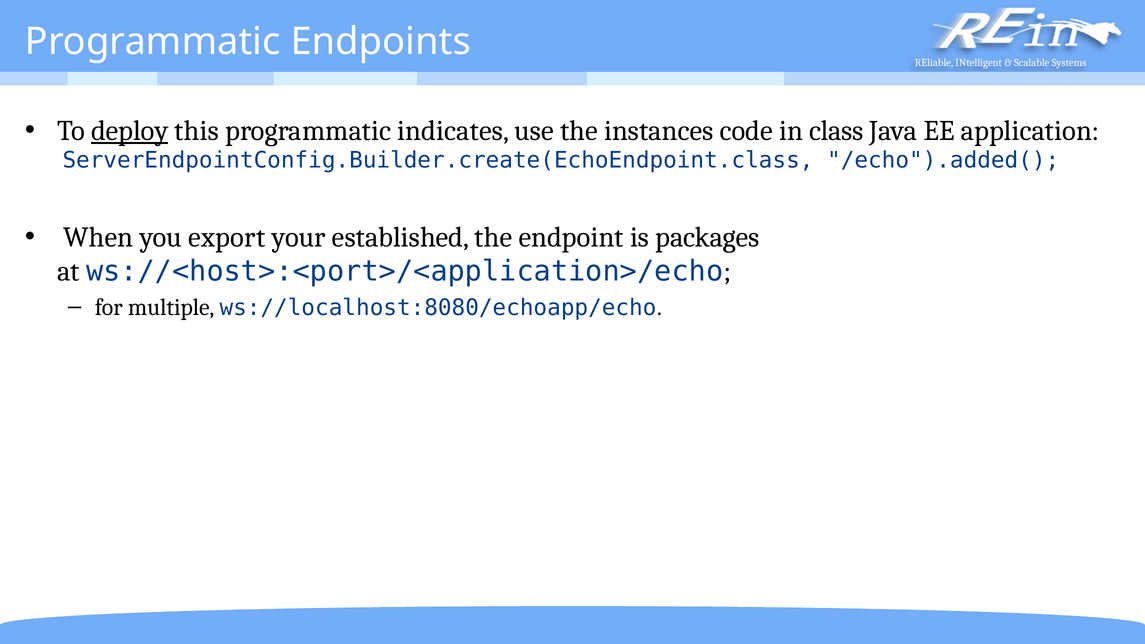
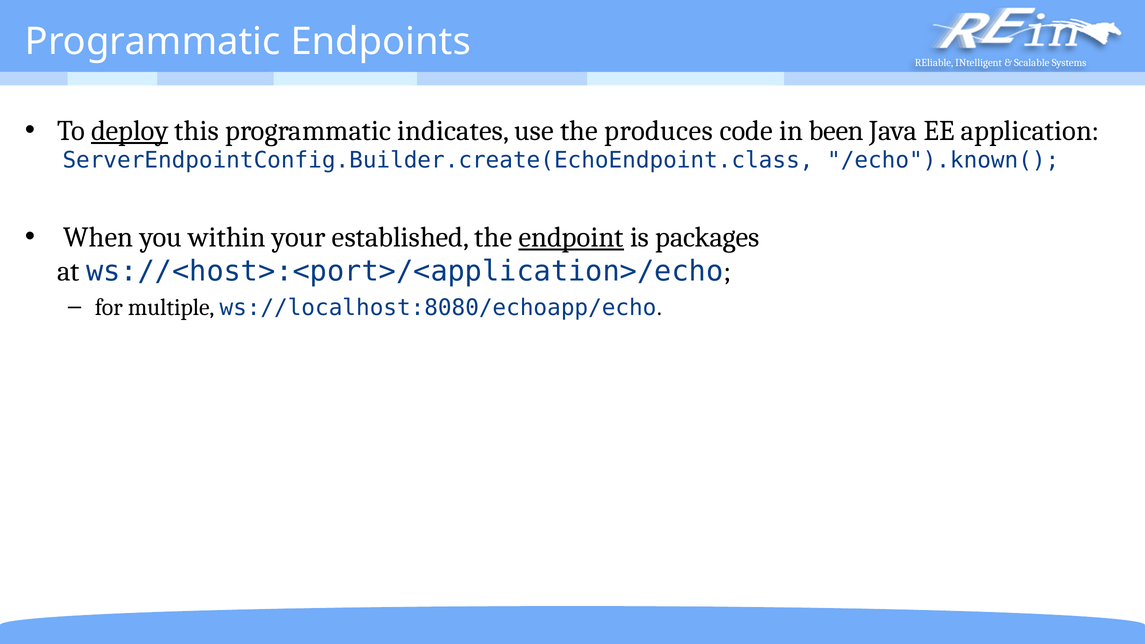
instances: instances -> produces (659, 131)
class: class -> been (836, 131)
/echo").added(: /echo").added( -> /echo").known( (943, 160)
export: export -> within (227, 237)
endpoint underline: none -> present (571, 237)
